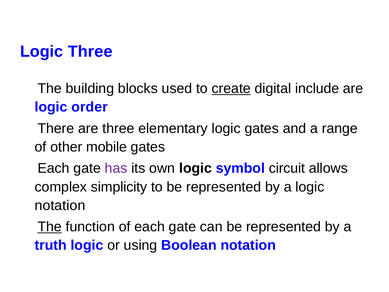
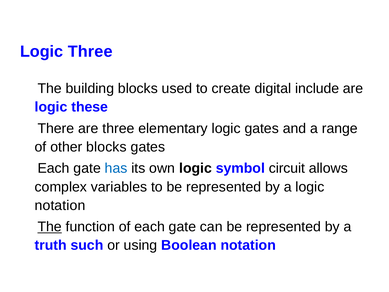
create underline: present -> none (231, 88)
order: order -> these (90, 107)
other mobile: mobile -> blocks (106, 147)
has colour: purple -> blue (116, 168)
simplicity: simplicity -> variables (119, 187)
truth logic: logic -> such (87, 245)
